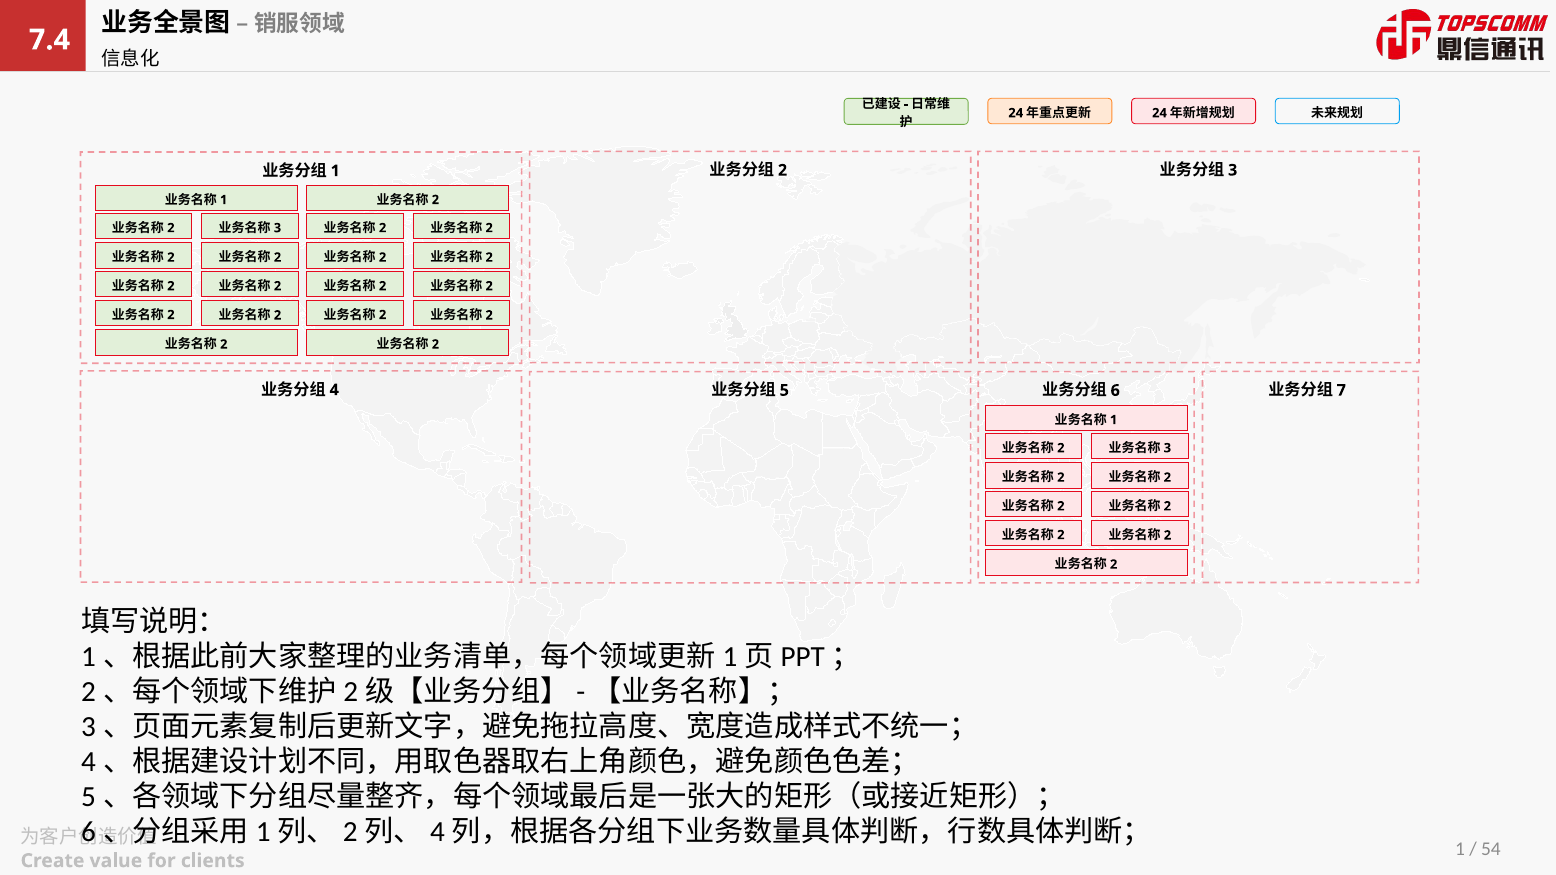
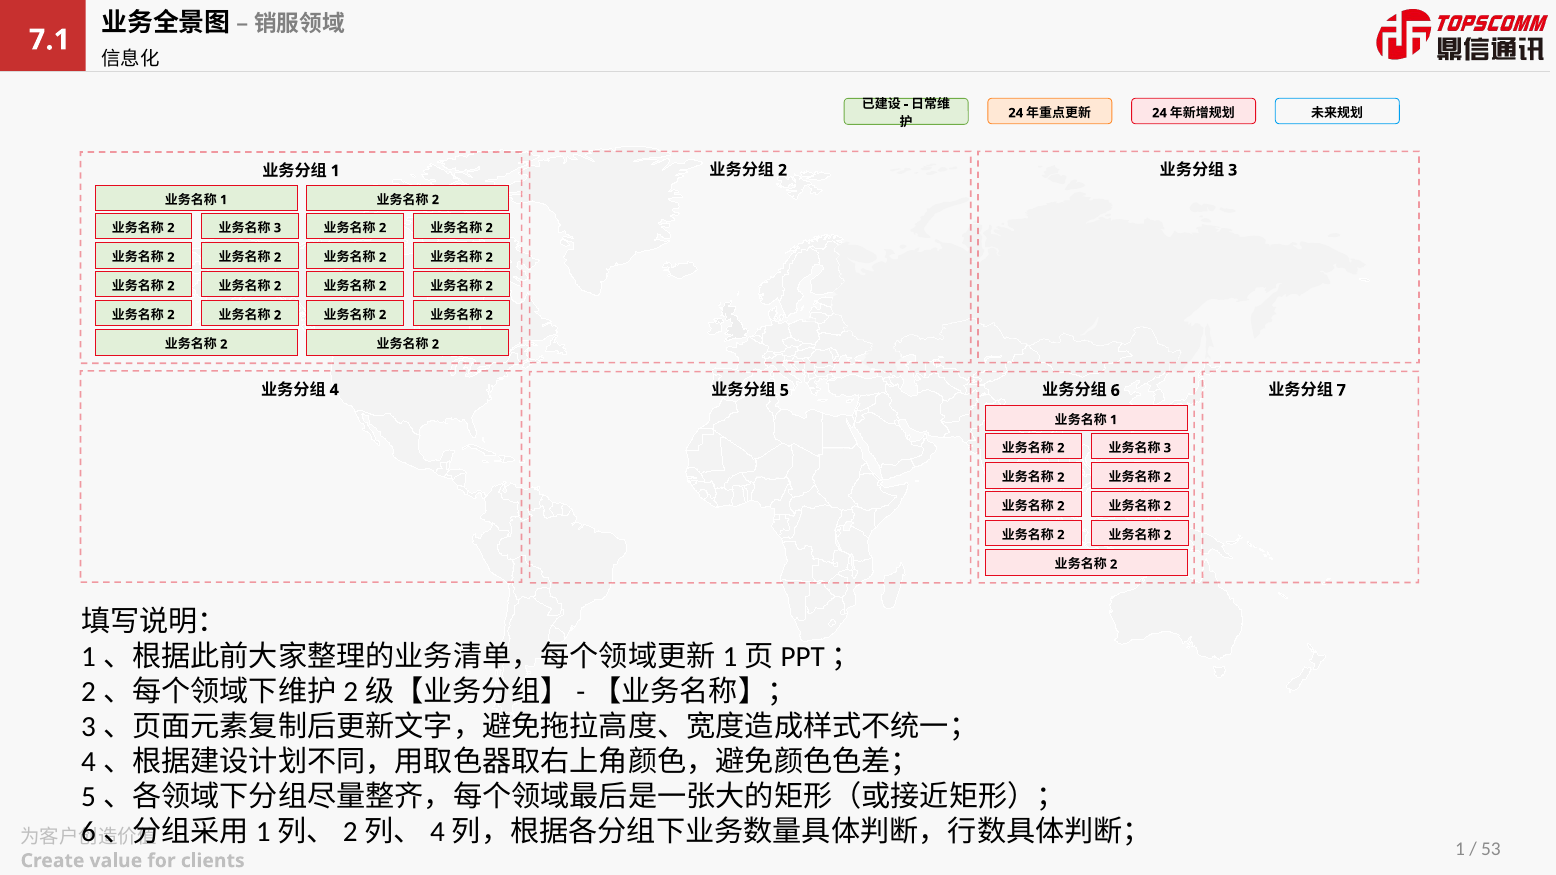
7.4: 7.4 -> 7.1 (49, 40)
54: 54 -> 53 (1491, 849)
